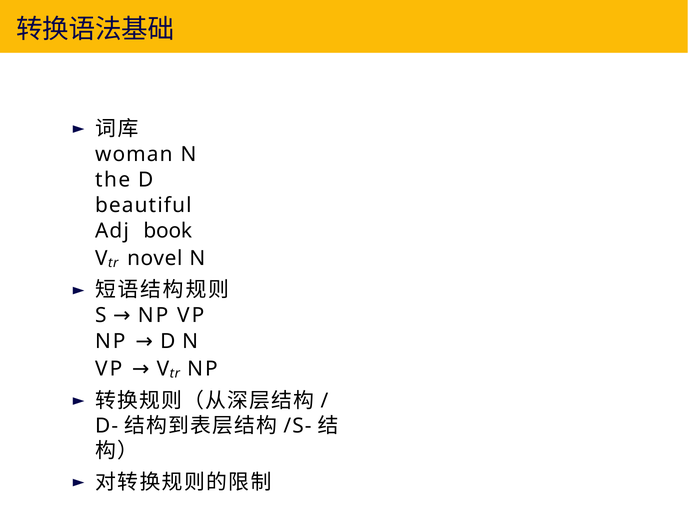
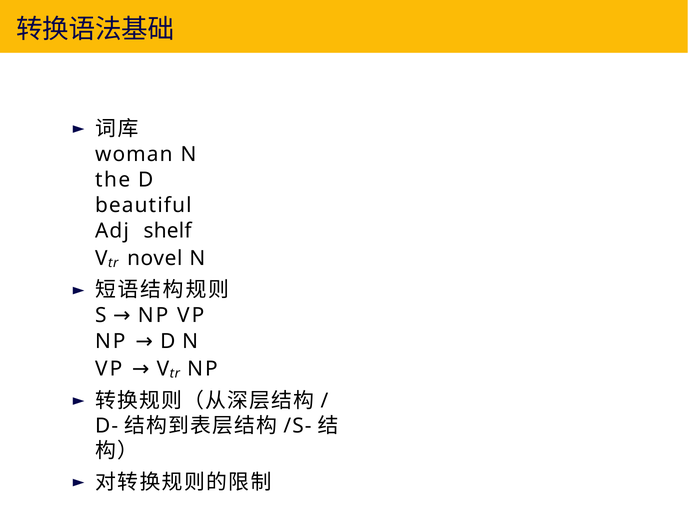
book: book -> shelf (168, 231)
